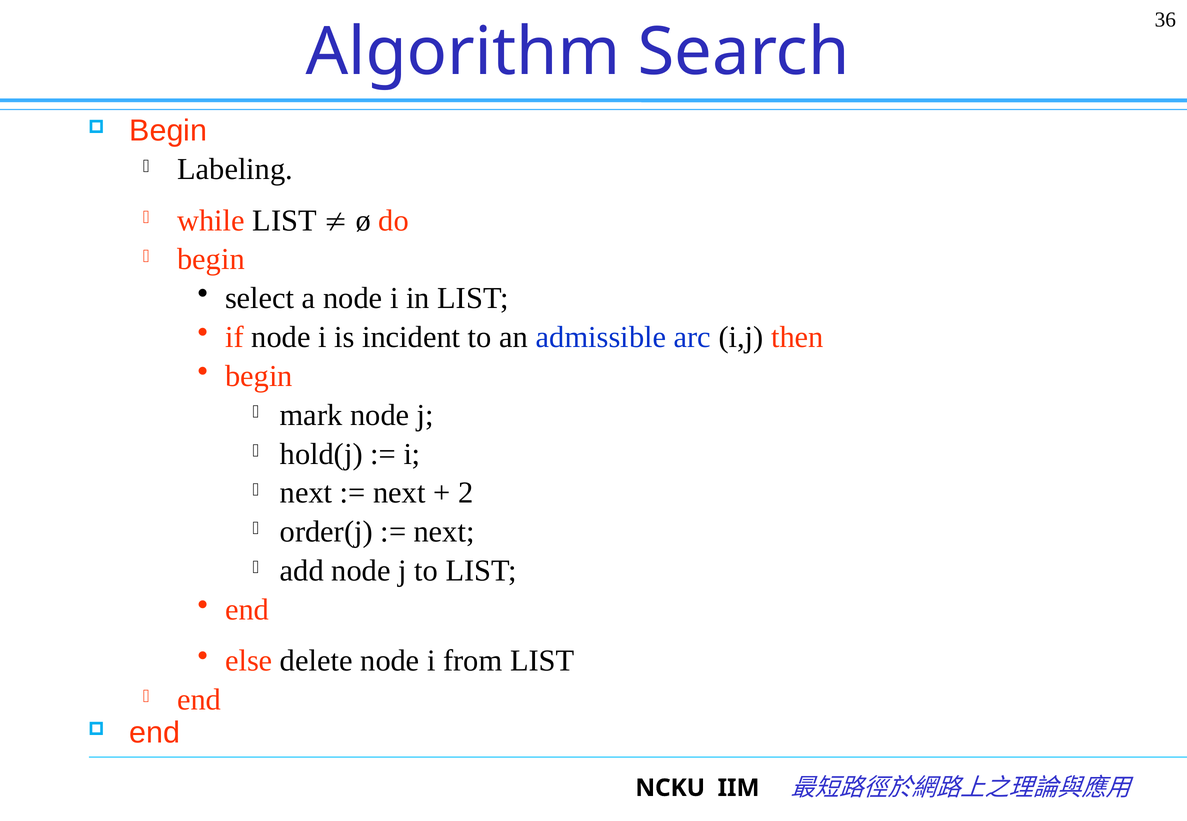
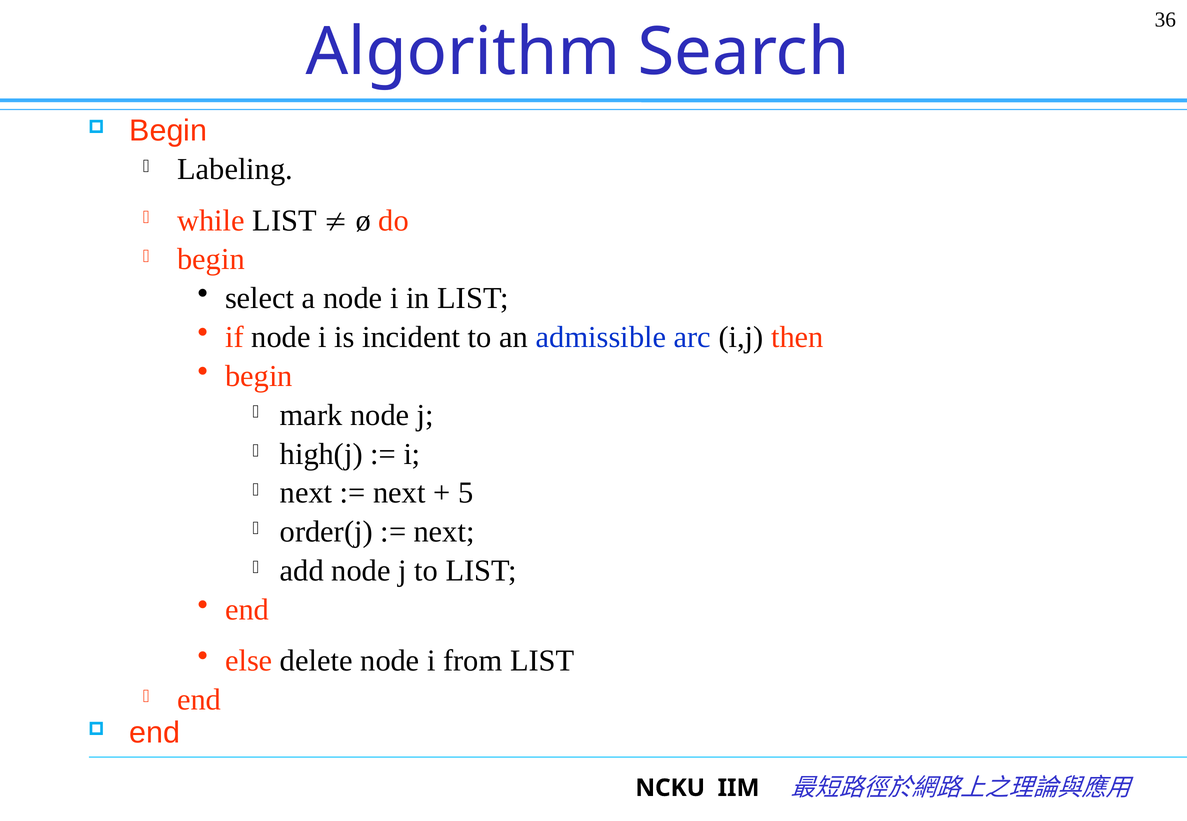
hold(j: hold(j -> high(j (321, 454)
2: 2 -> 5 (466, 493)
